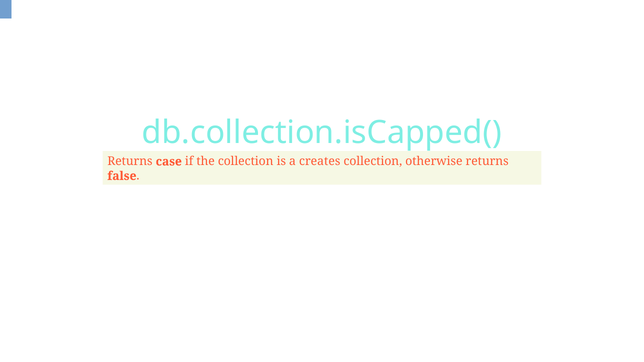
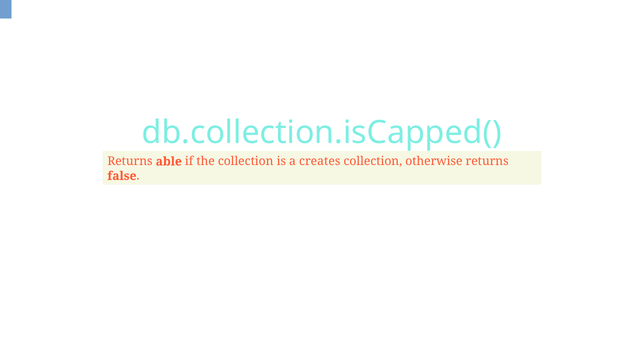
case: case -> able (169, 162)
